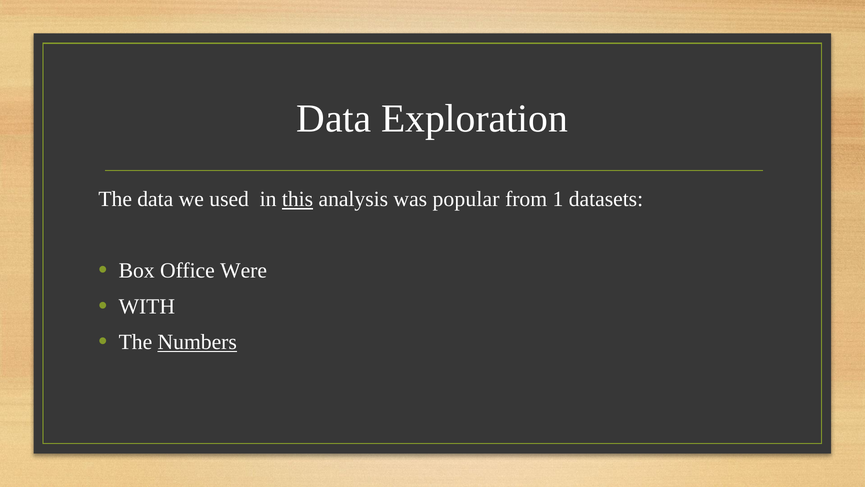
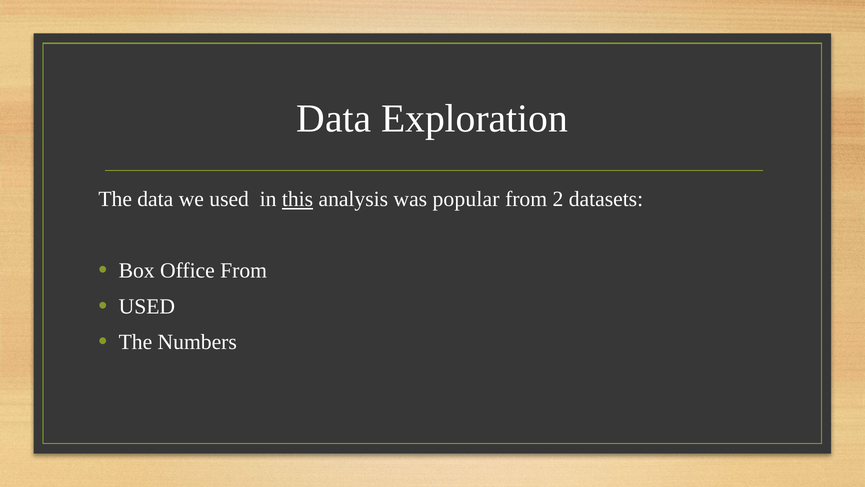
1: 1 -> 2 (558, 199)
Office Were: Were -> From (244, 271)
WITH: WITH -> USED (147, 306)
Numbers underline: present -> none (197, 342)
